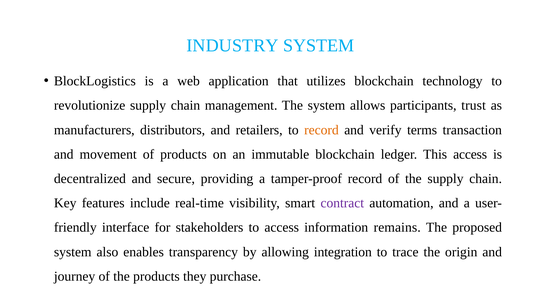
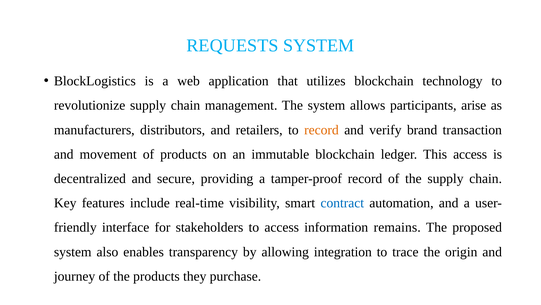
INDUSTRY: INDUSTRY -> REQUESTS (232, 45)
trust: trust -> arise (474, 105)
terms: terms -> brand (422, 130)
contract colour: purple -> blue (342, 203)
